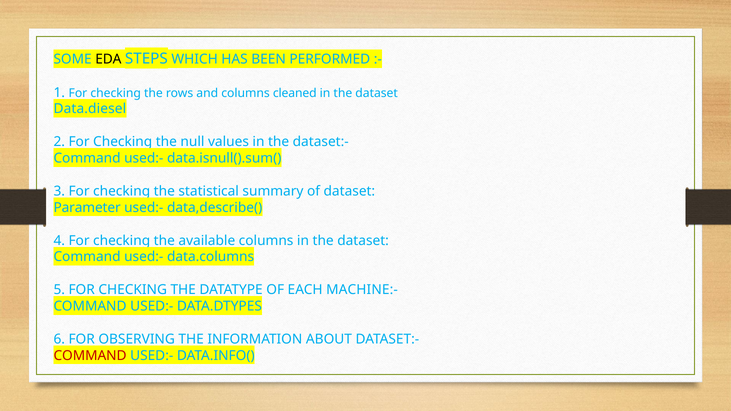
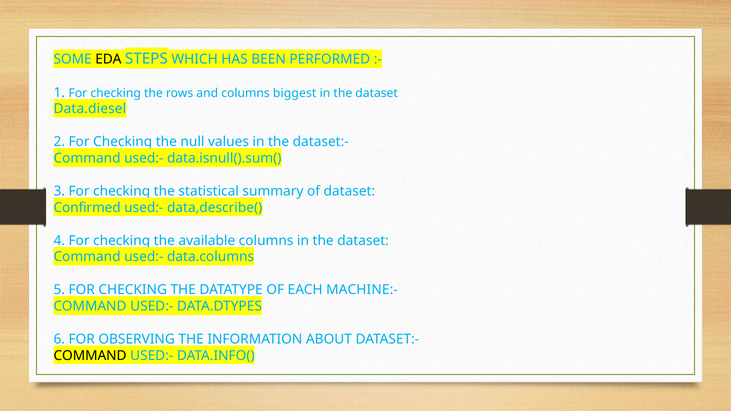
cleaned: cleaned -> biggest (295, 93)
Parameter: Parameter -> Confirmed (87, 208)
COMMAND colour: red -> black (90, 356)
